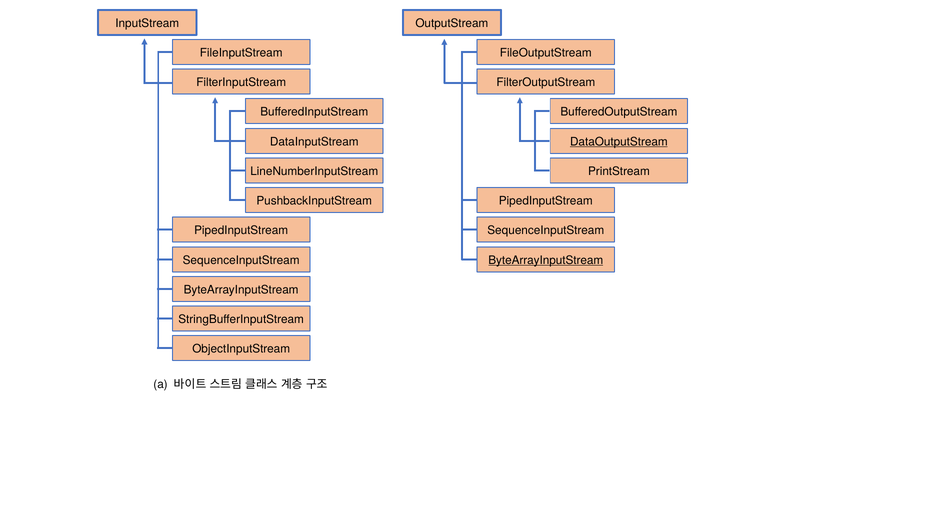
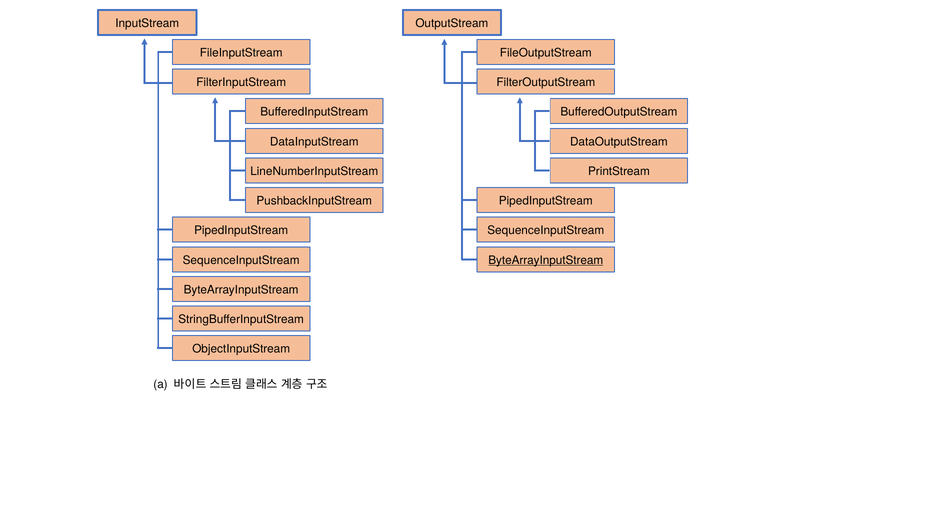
DataOutputStream underline: present -> none (619, 142)
